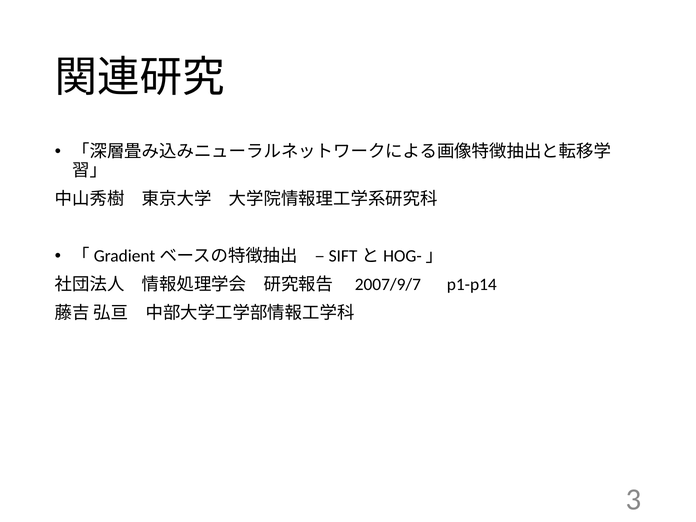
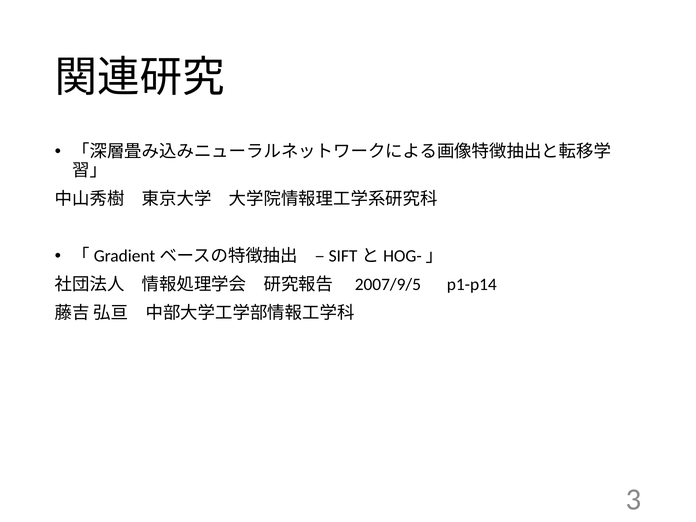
2007/9/7: 2007/9/7 -> 2007/9/5 (388, 284)
